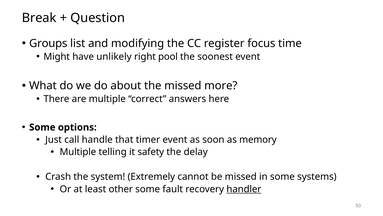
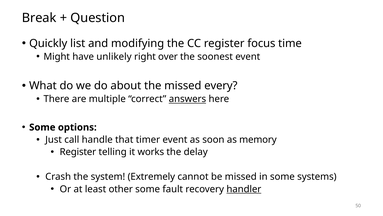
Groups: Groups -> Quickly (48, 43)
pool: pool -> over (168, 56)
more: more -> every (221, 86)
answers underline: none -> present (187, 99)
Multiple: Multiple -> Register (78, 152)
safety: safety -> works (151, 152)
